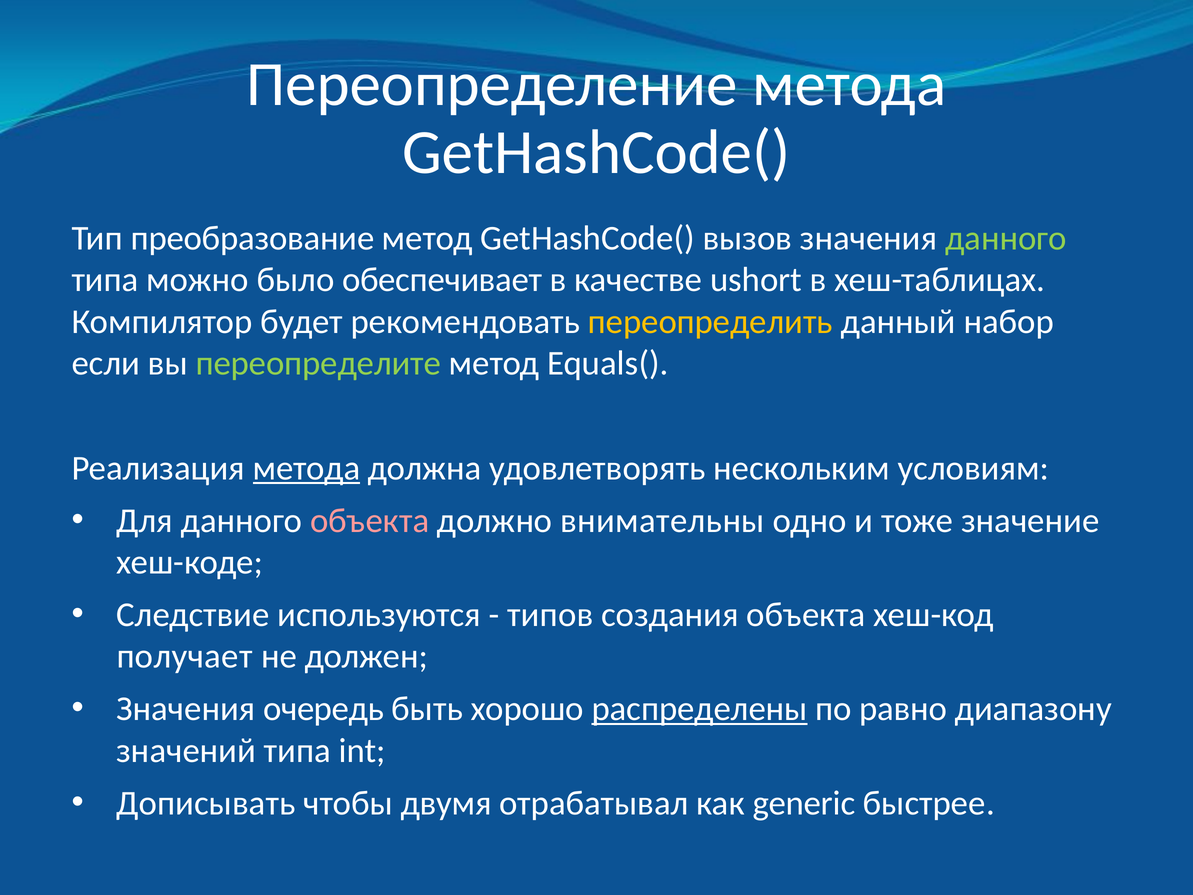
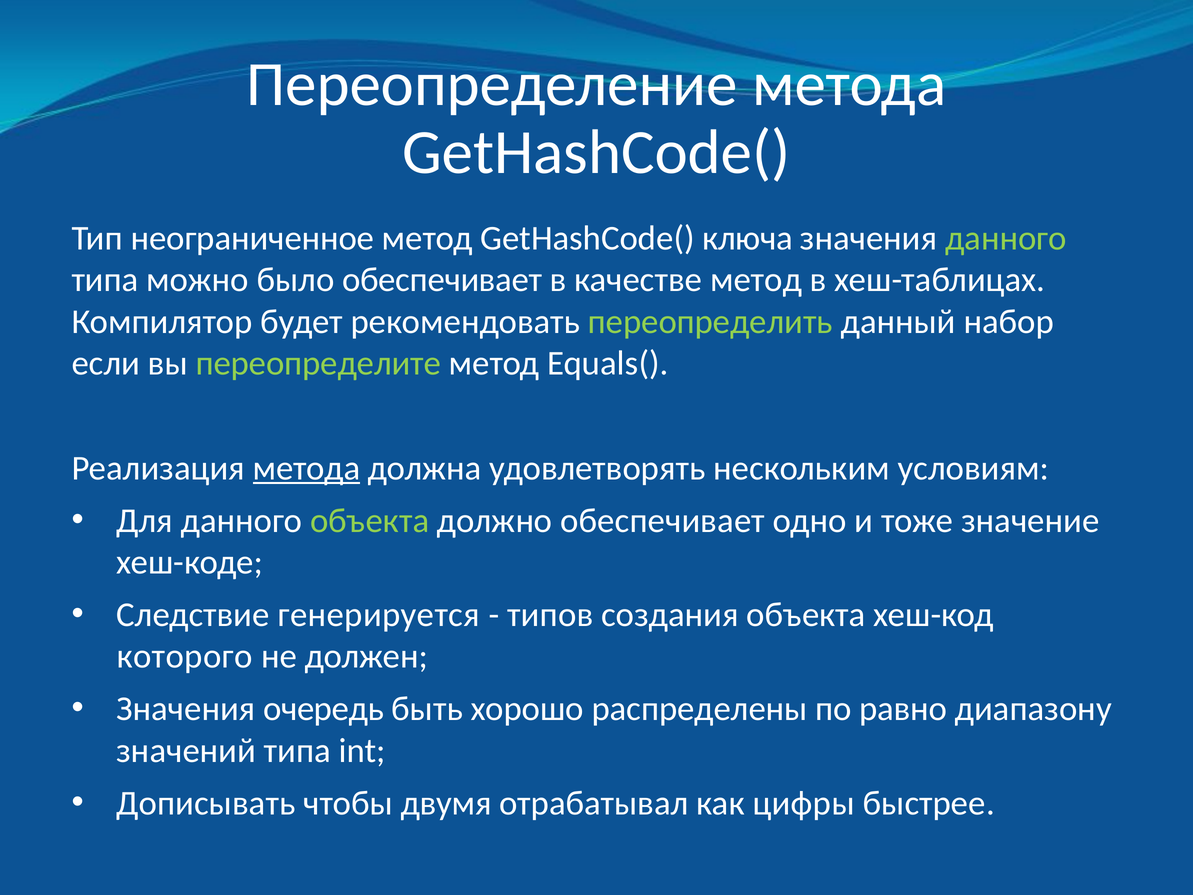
преобразование: преобразование -> неограниченное (252, 238)
вызов: вызов -> ключа (748, 238)
качестве ushort: ushort -> метод (756, 280)
переопределить colour: yellow -> light green (710, 322)
объекта colour: pink -> light green (370, 520)
должно внимательны: внимательны -> обеспечивает (663, 520)
используются: используются -> генерируется (379, 615)
получает: получает -> которого (185, 656)
распределены underline: present -> none (700, 709)
generic: generic -> цифры (804, 803)
